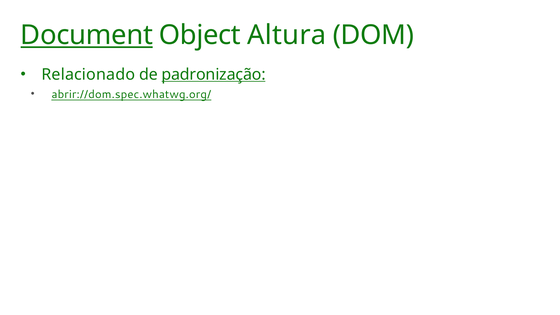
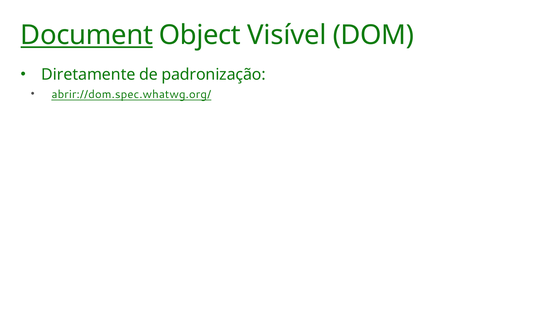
Altura: Altura -> Visível (287, 35)
Relacionado: Relacionado -> Diretamente (88, 74)
padronização underline: present -> none (214, 74)
